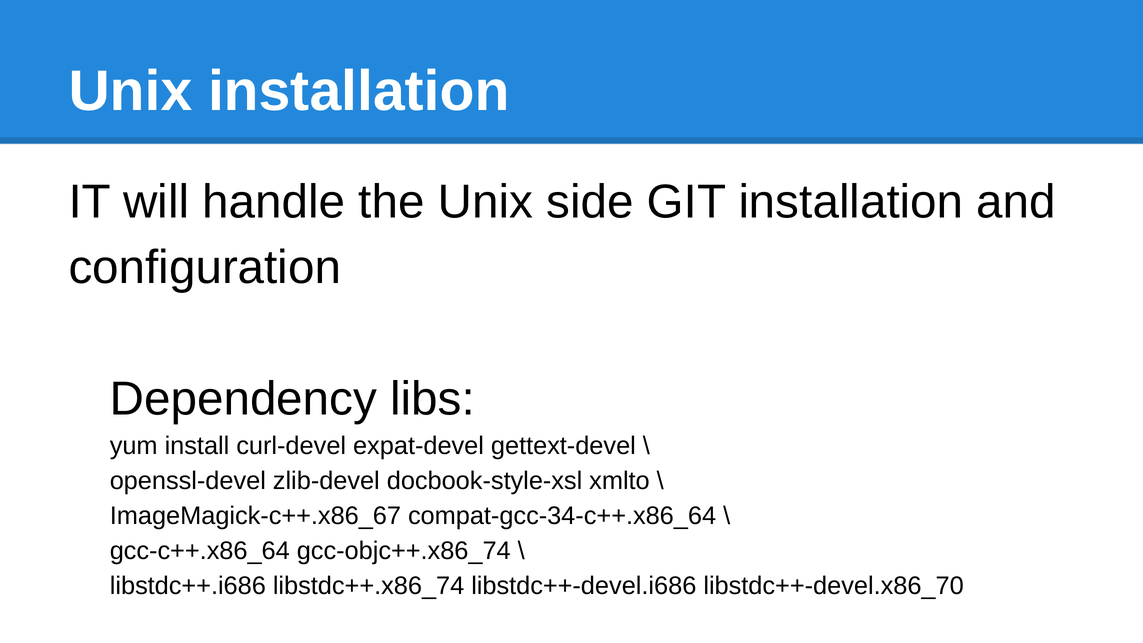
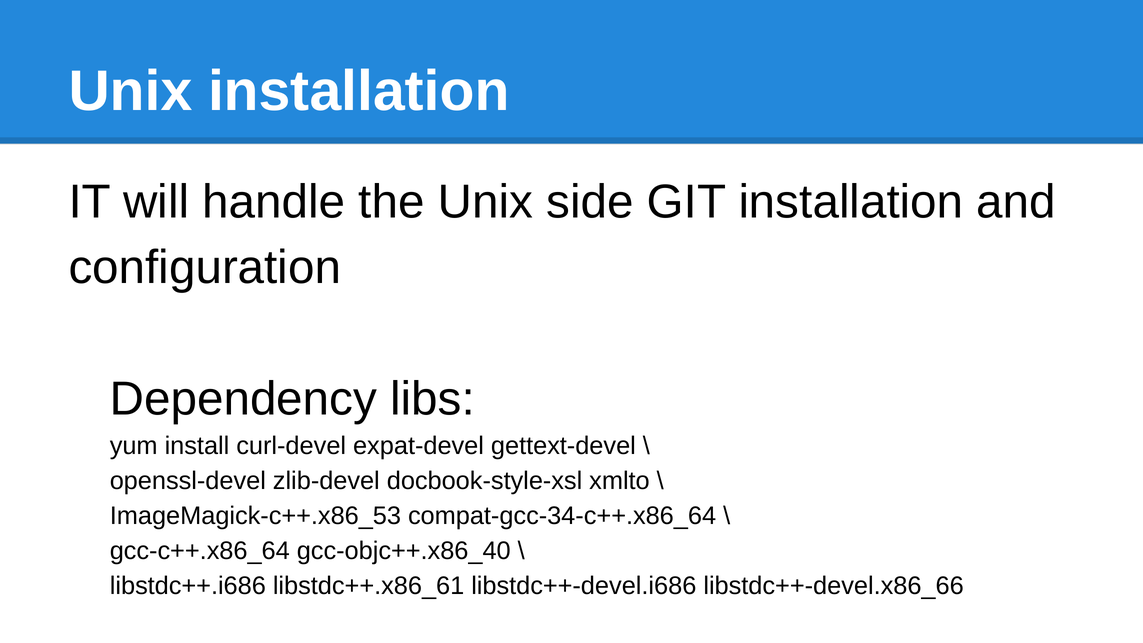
ImageMagick-c++.x86_67: ImageMagick-c++.x86_67 -> ImageMagick-c++.x86_53 (255, 516)
gcc-objc++.x86_74: gcc-objc++.x86_74 -> gcc-objc++.x86_40 (404, 551)
libstdc++.x86_74: libstdc++.x86_74 -> libstdc++.x86_61 (369, 586)
libstdc++-devel.x86_70: libstdc++-devel.x86_70 -> libstdc++-devel.x86_66 (834, 586)
